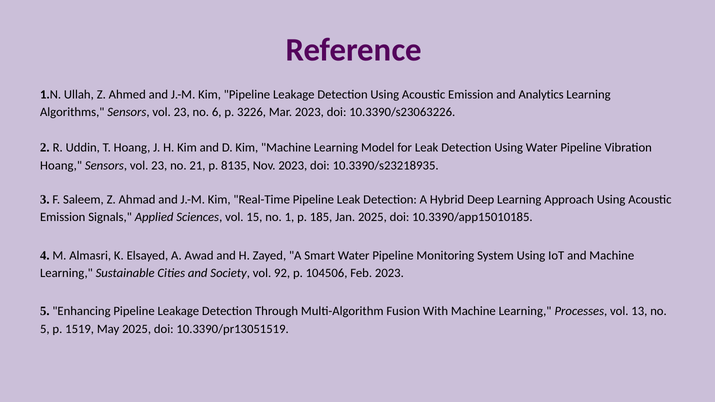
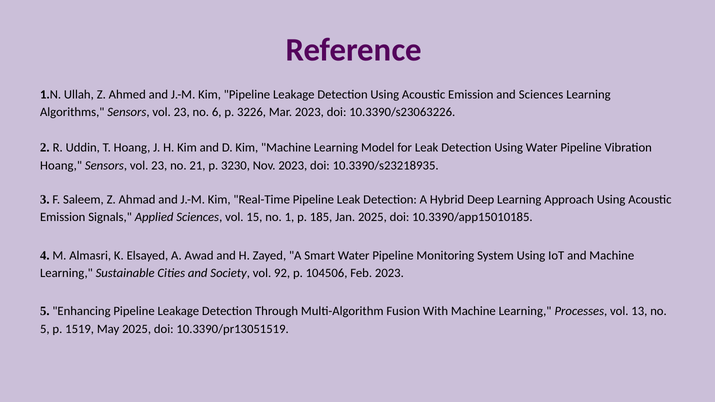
and Analytics: Analytics -> Sciences (541, 94)
8135: 8135 -> 3230 (236, 166)
